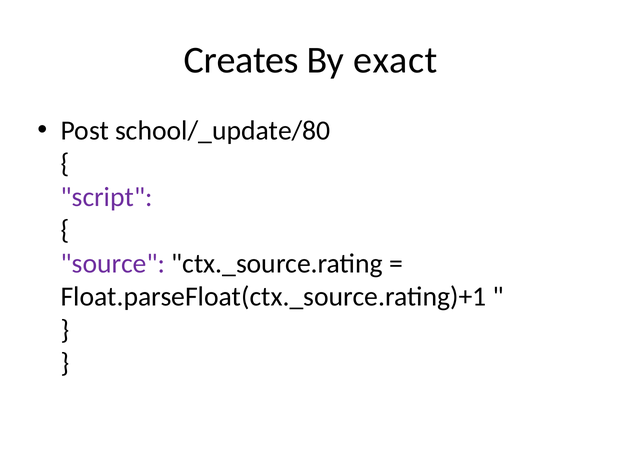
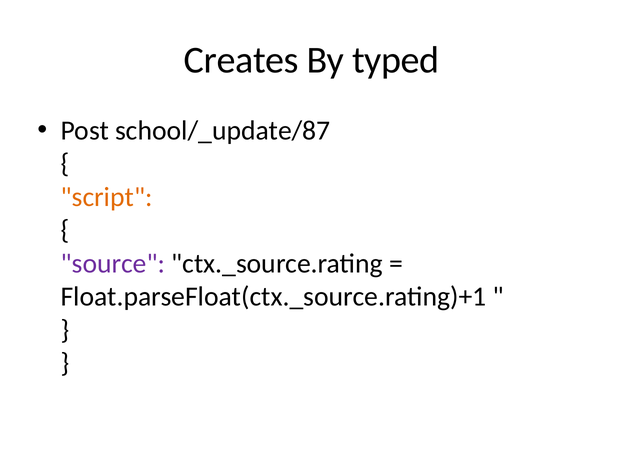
exact: exact -> typed (396, 60)
school/_update/80: school/_update/80 -> school/_update/87 (223, 131)
script colour: purple -> orange (107, 197)
